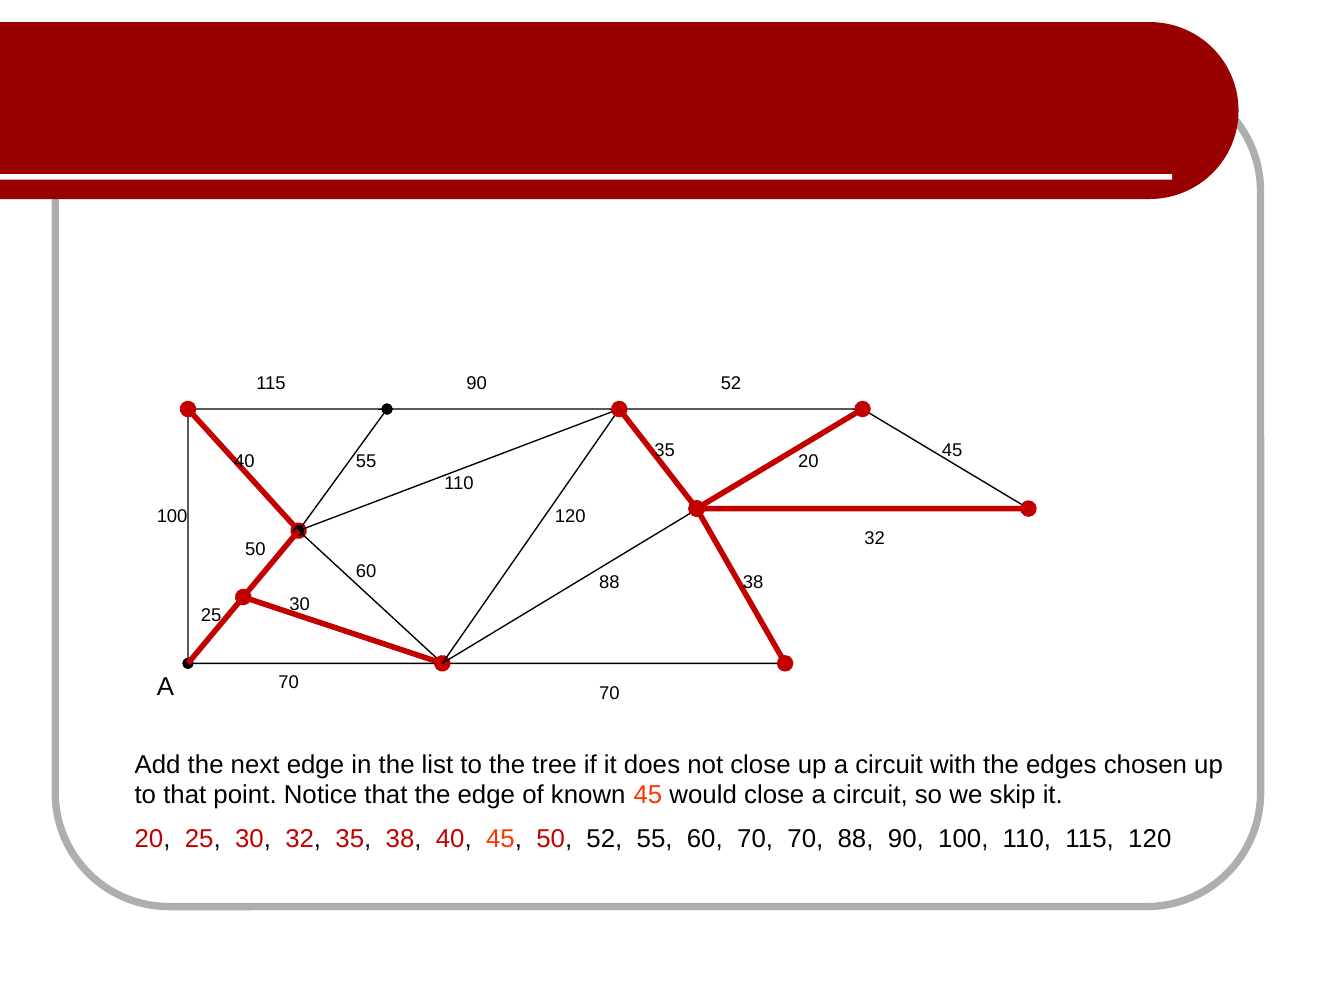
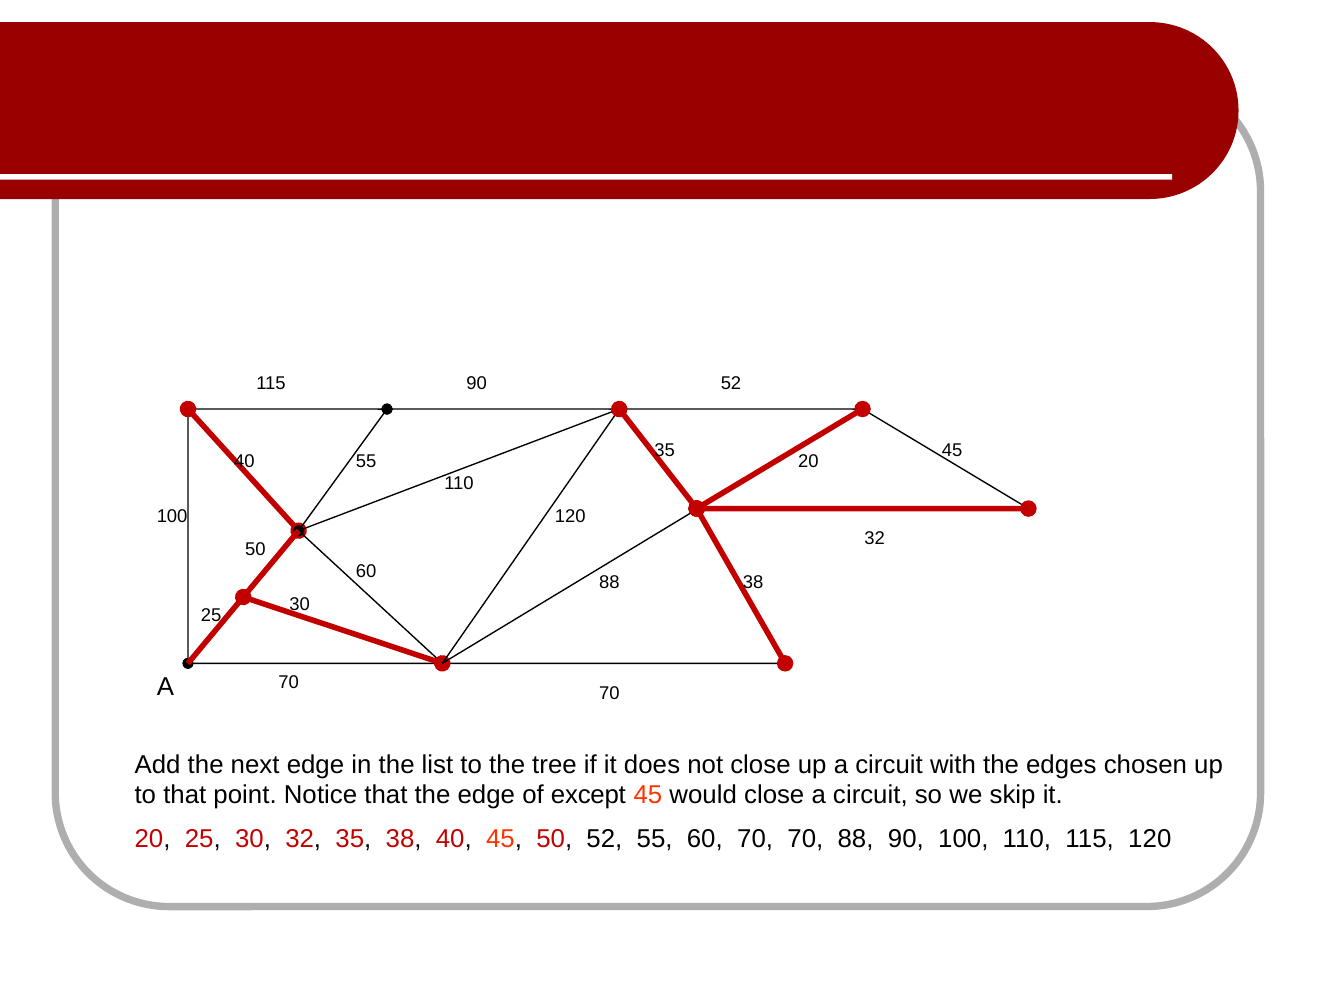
known: known -> except (588, 796)
